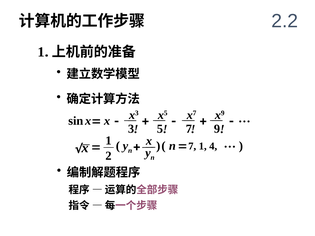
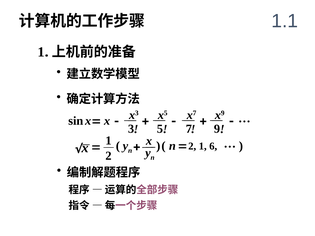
2.2: 2.2 -> 1.1 (285, 21)
7: 7 -> 2 (192, 146)
4: 4 -> 6 (213, 146)
